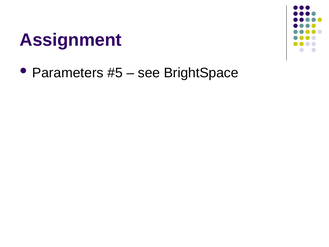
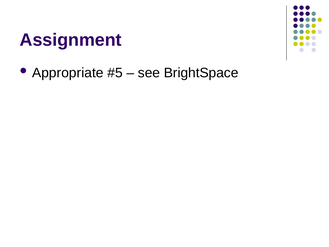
Parameters: Parameters -> Appropriate (68, 73)
